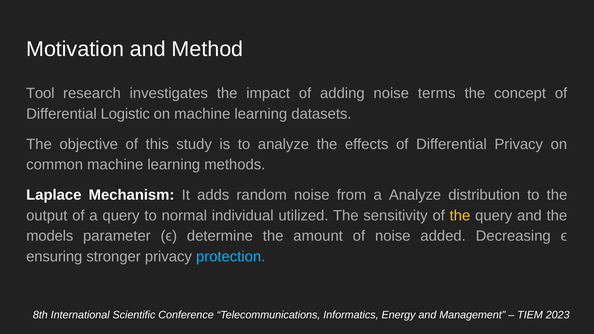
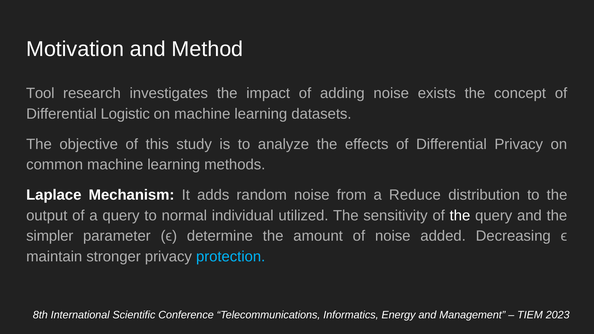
terms: terms -> exists (437, 93)
a Analyze: Analyze -> Reduce (415, 195)
the colour: yellow -> white (460, 216)
models: models -> simpler (50, 236)
ensuring: ensuring -> maintain (54, 257)
